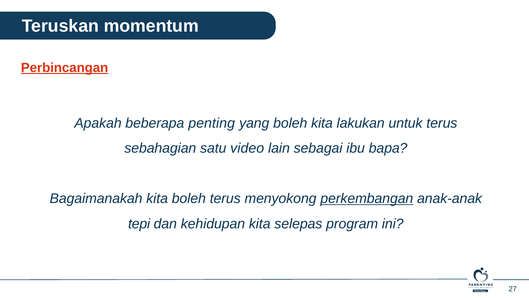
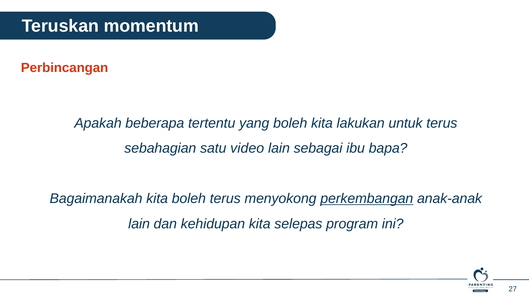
Perbincangan underline: present -> none (65, 68)
penting: penting -> tertentu (212, 123)
tepi: tepi -> lain (139, 223)
